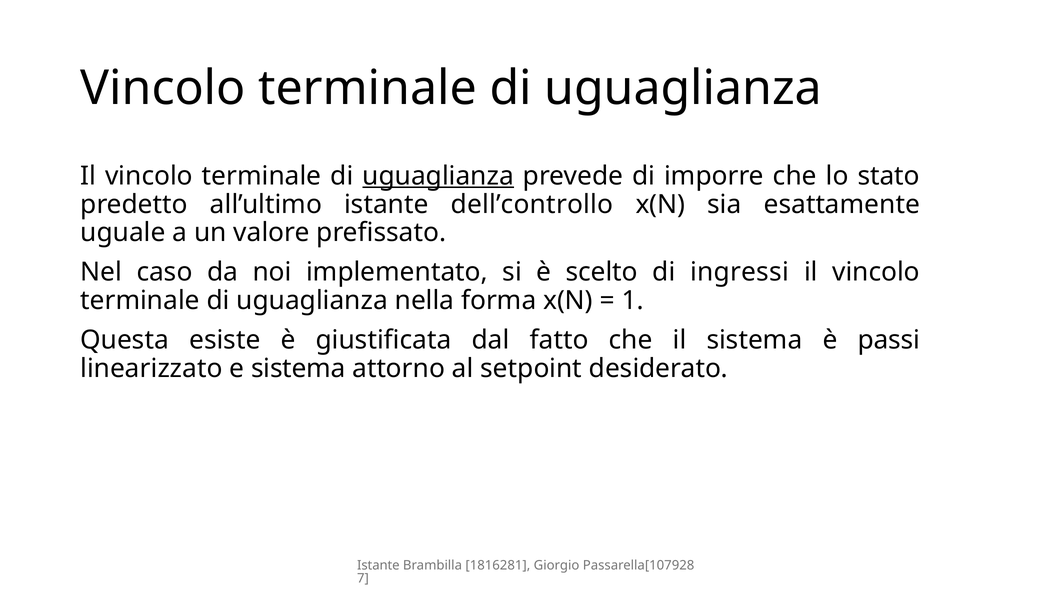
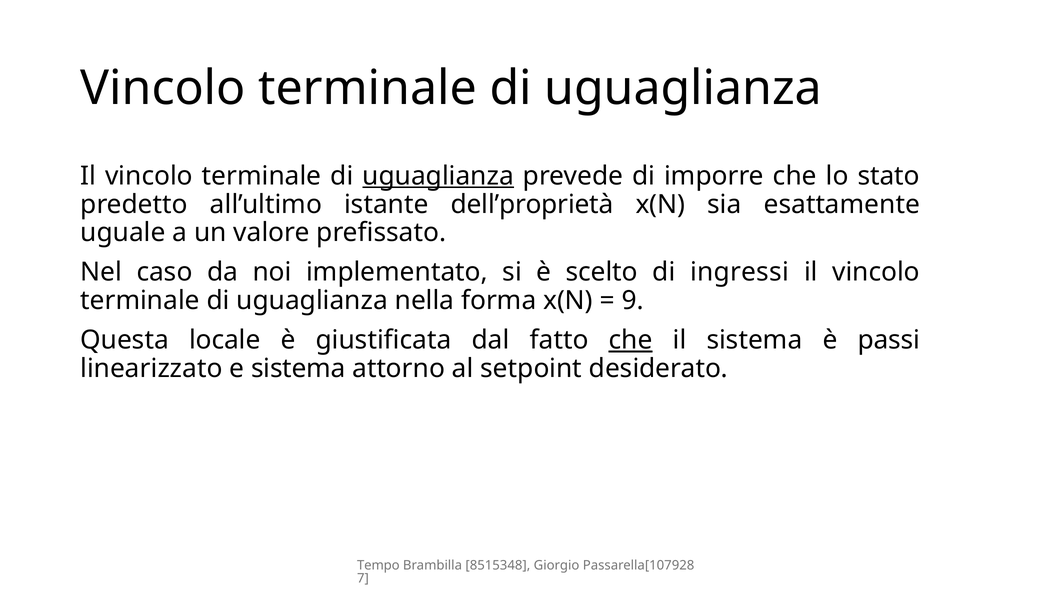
dell’controllo: dell’controllo -> dell’proprietà (532, 204)
1: 1 -> 9 (633, 301)
esiste: esiste -> locale (225, 340)
che underline: none -> present (631, 340)
Istante: Istante -> Tempo (378, 565)
1816281: 1816281 -> 8515348 (498, 565)
